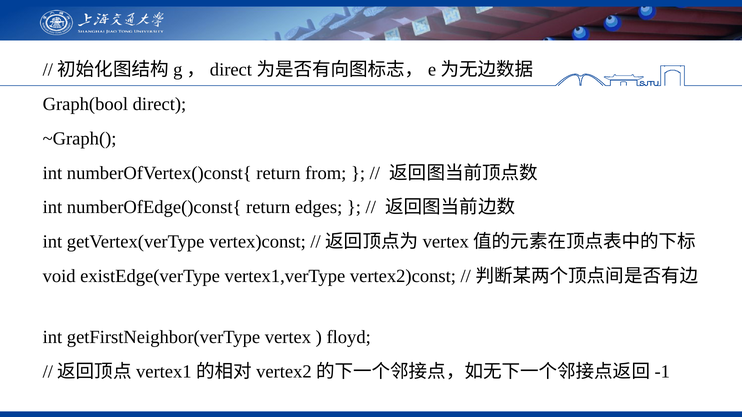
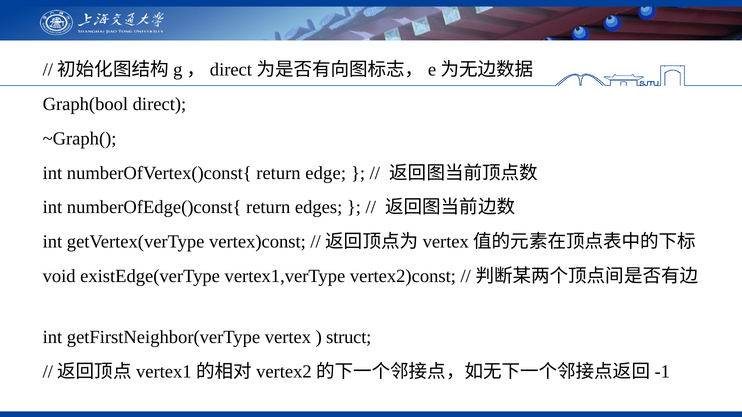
from: from -> edge (326, 173)
floyd: floyd -> struct (349, 338)
